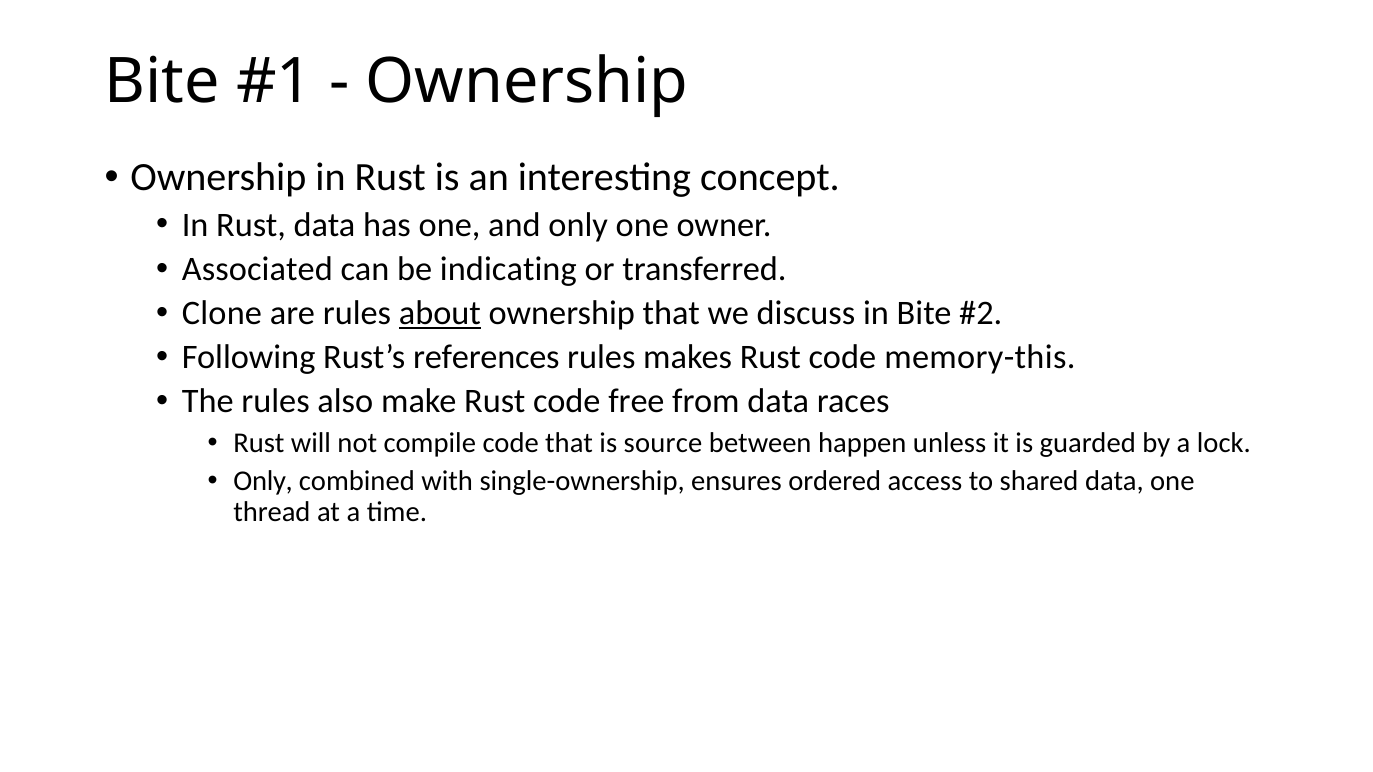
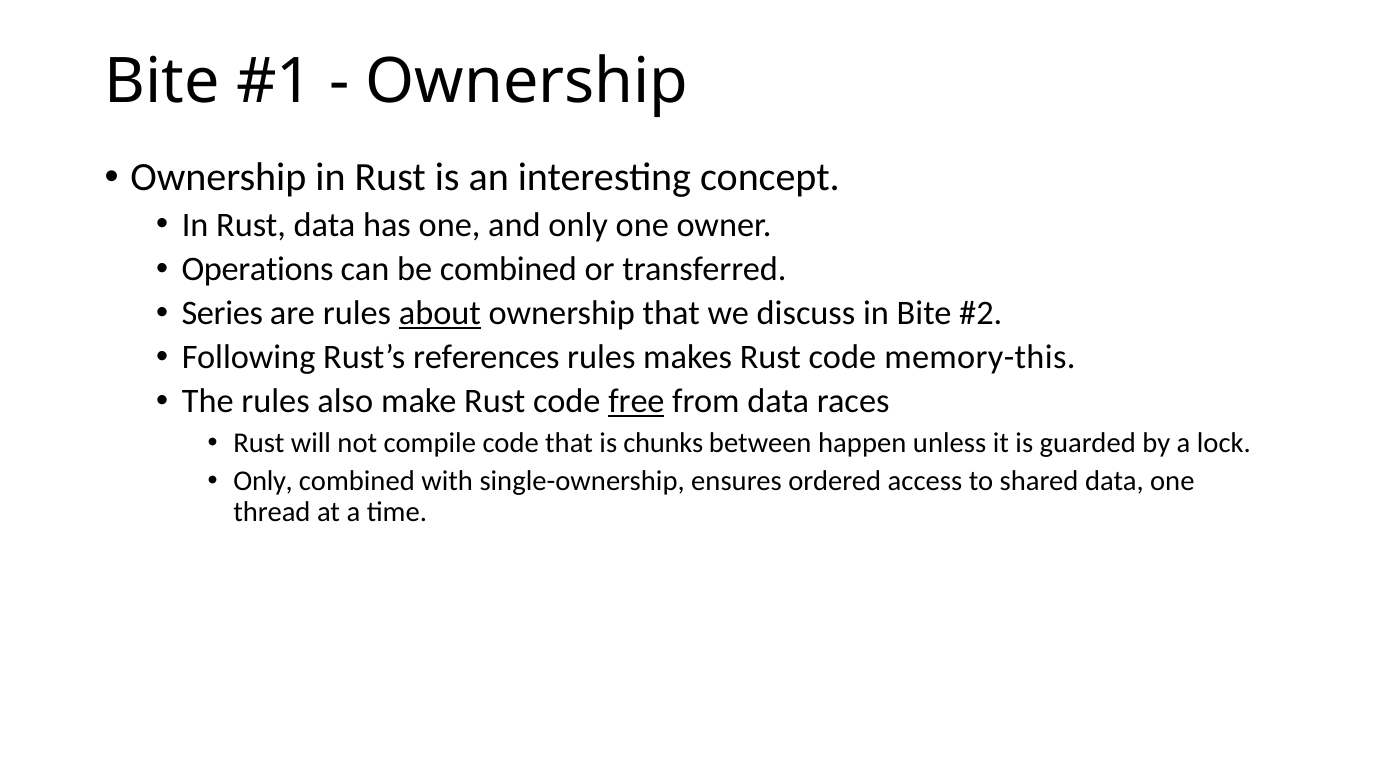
Associated: Associated -> Operations (258, 269)
be indicating: indicating -> combined (508, 269)
Clone: Clone -> Series (222, 313)
free underline: none -> present (636, 402)
source: source -> chunks (663, 443)
